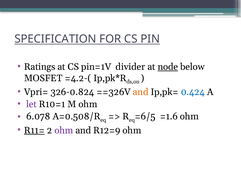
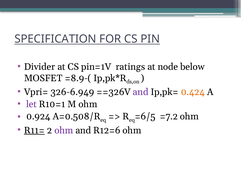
Ratings: Ratings -> Divider (40, 67)
divider: divider -> ratings (130, 67)
node underline: present -> none (168, 67)
=4.2-(: =4.2-( -> =8.9-( (78, 78)
326-0.824: 326-0.824 -> 326-6.949 (72, 92)
and colour: orange -> purple (141, 92)
0.424 colour: blue -> orange (193, 92)
6.078: 6.078 -> 0.924 (38, 116)
=1.6: =1.6 -> =7.2 (169, 116)
R12=9: R12=9 -> R12=6 (107, 130)
